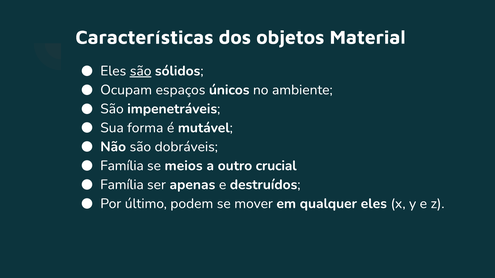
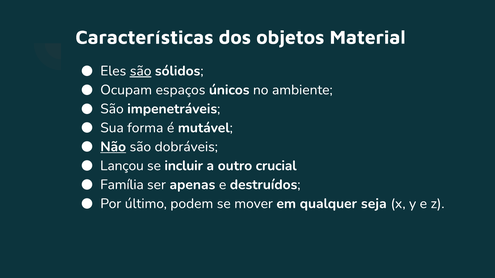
Não underline: none -> present (113, 147)
Família: Família -> Lançou (122, 166)
meios: meios -> incluir (184, 166)
qualquer eles: eles -> seja (374, 204)
